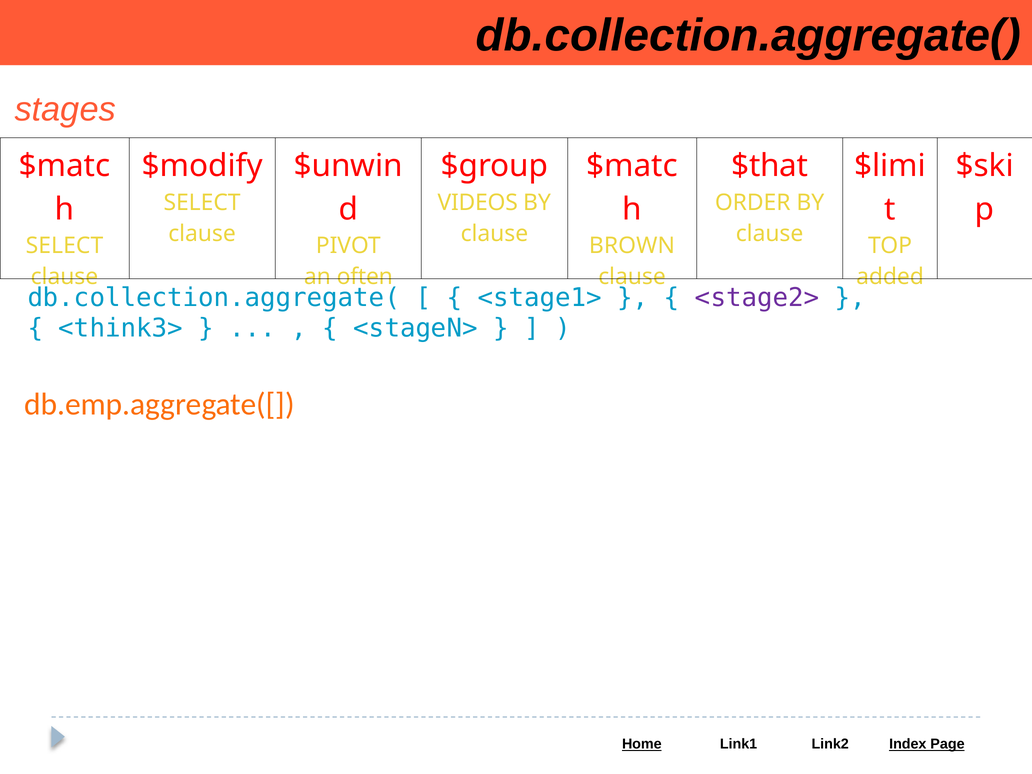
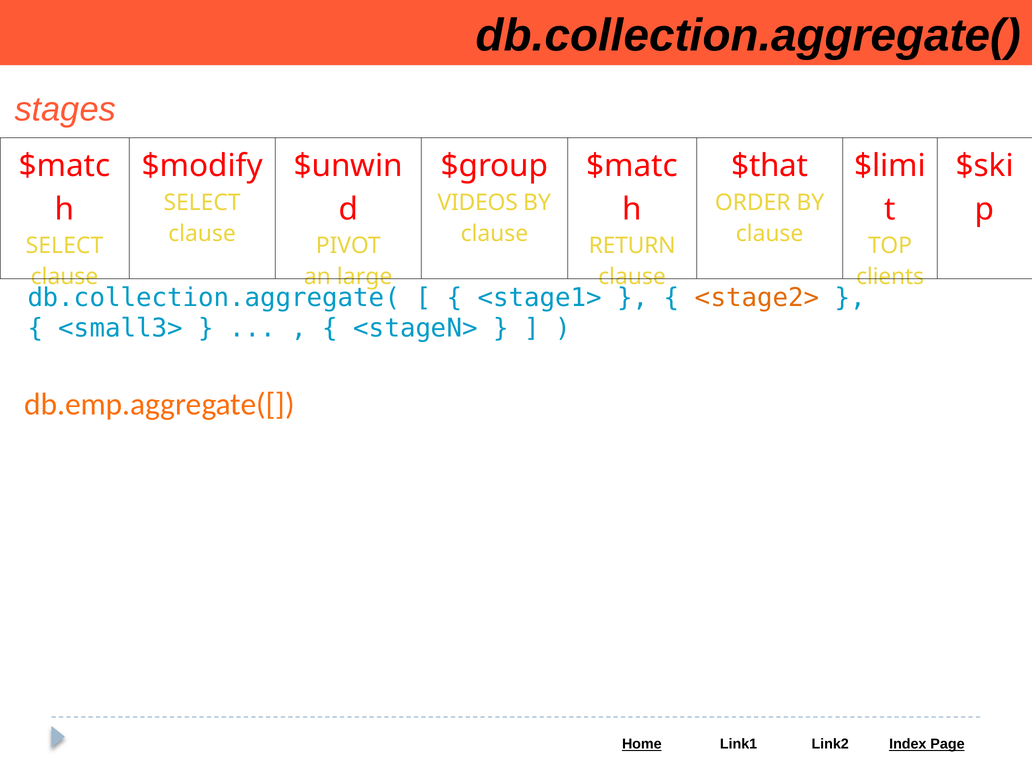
BROWN: BROWN -> RETURN (632, 246)
often: often -> large (365, 277)
added: added -> clients (890, 277)
<stage2> colour: purple -> orange (757, 298)
<think3>: <think3> -> <small3> (121, 328)
